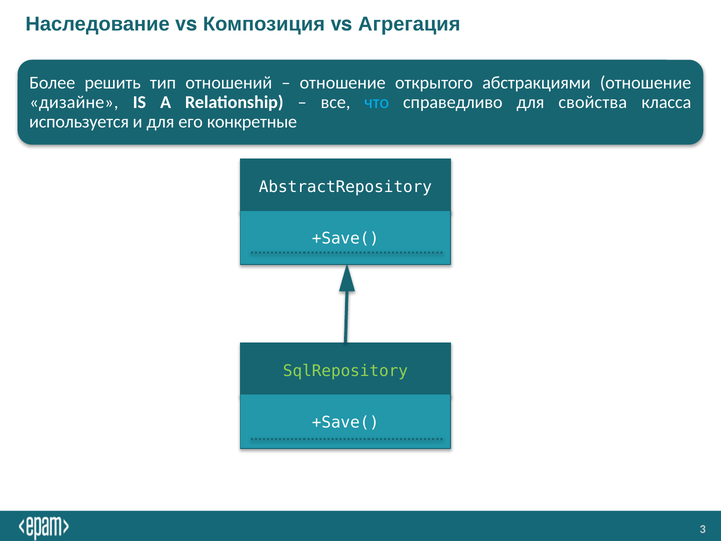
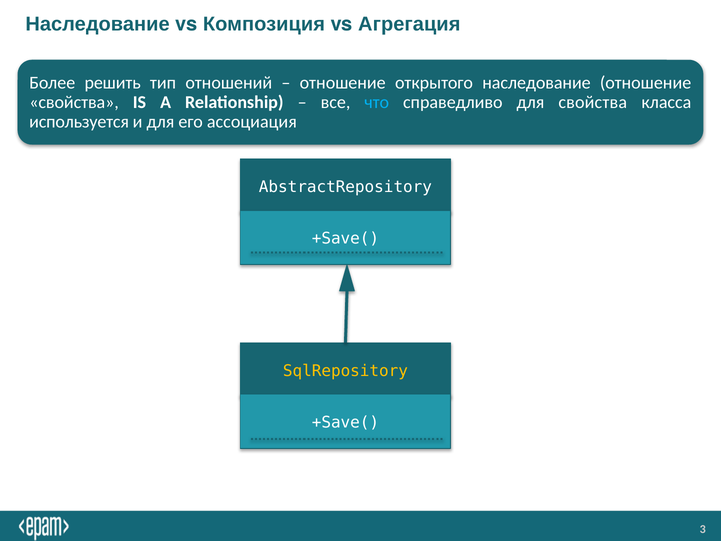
открытого абстракциями: абстракциями -> наследование (536, 83)
дизайне: дизайне -> свойства (74, 102)
конкретные: конкретные -> ассоциация (252, 122)
SqlRepository colour: light green -> yellow (345, 371)
